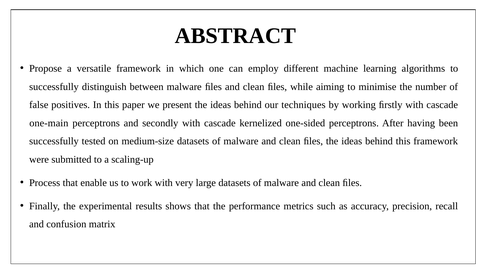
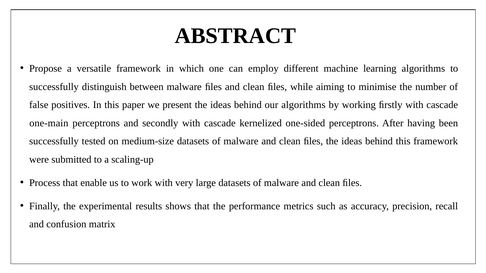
our techniques: techniques -> algorithms (303, 105)
